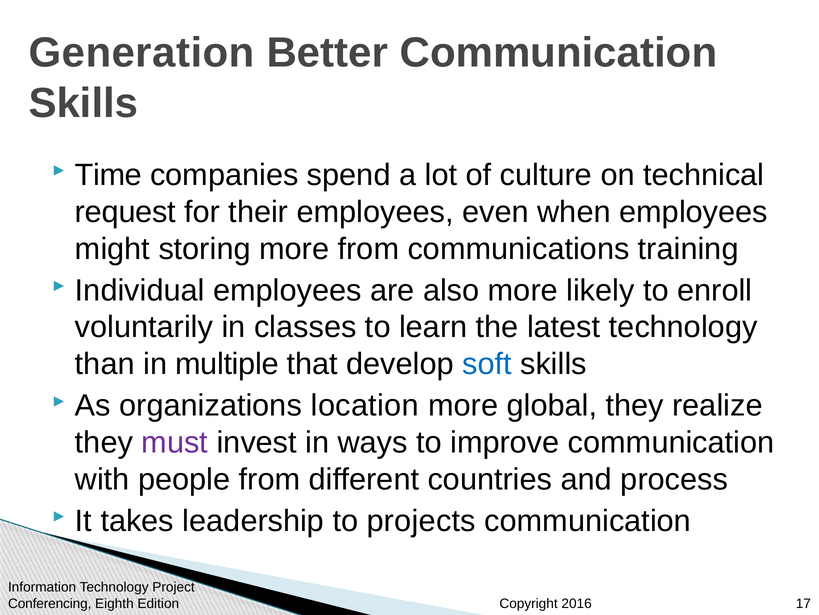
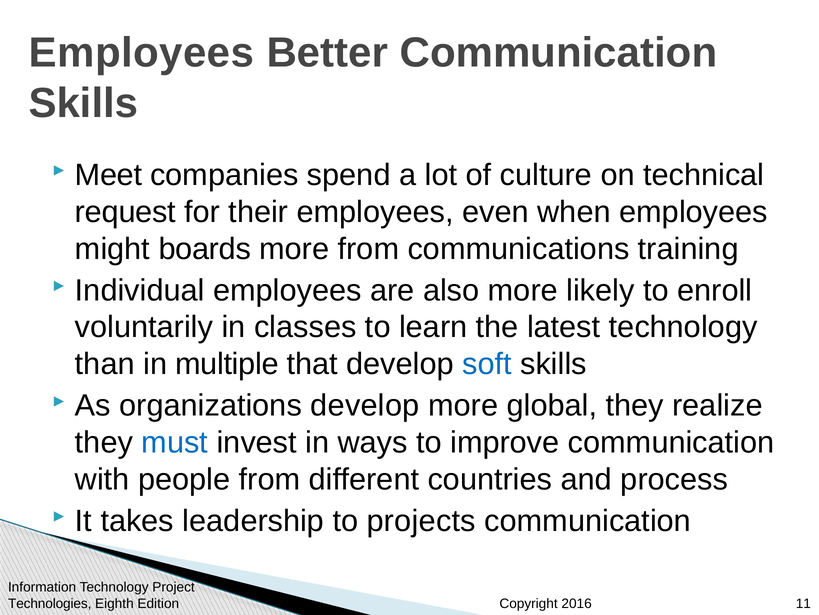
Generation: Generation -> Employees (142, 53)
Time: Time -> Meet (108, 175)
storing: storing -> boards (205, 249)
organizations location: location -> develop (365, 405)
must colour: purple -> blue (175, 442)
Conferencing: Conferencing -> Technologies (50, 603)
17: 17 -> 11 (803, 603)
